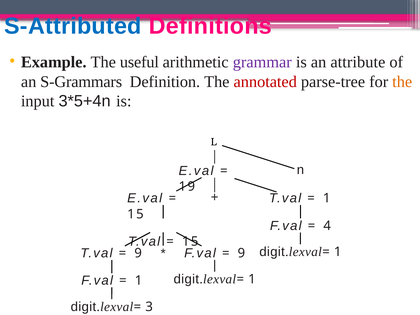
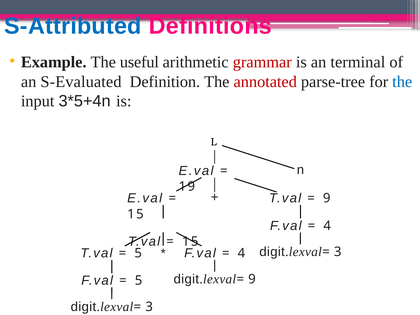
grammar colour: purple -> red (262, 62)
attribute: attribute -> terminal (358, 62)
S-Grammars: S-Grammars -> S-Evaluated (81, 82)
the colour: orange -> blue (402, 82)
1: 1 -> 9 (327, 198)
1: 1 -> 3 (338, 252)
9: 9 -> 4 (241, 253)
9: 9 -> 5 (138, 253)
1: 1 -> 9 (252, 279)
1: 1 -> 5 (139, 281)
